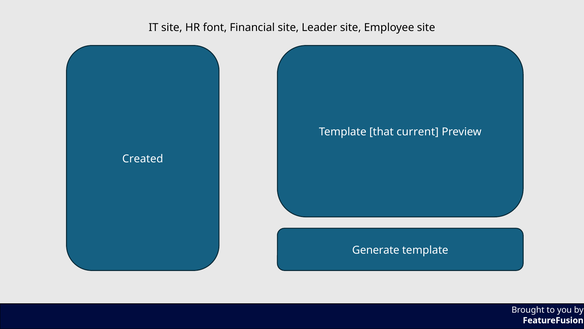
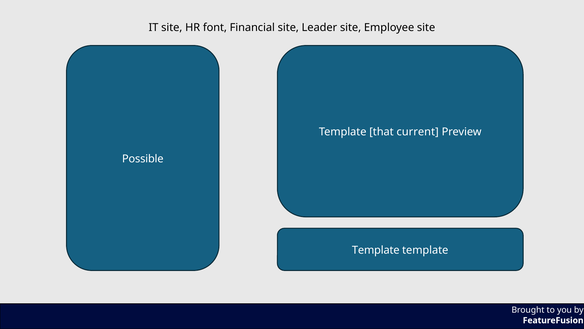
Created: Created -> Possible (143, 159)
Generate: Generate -> Template (376, 250)
